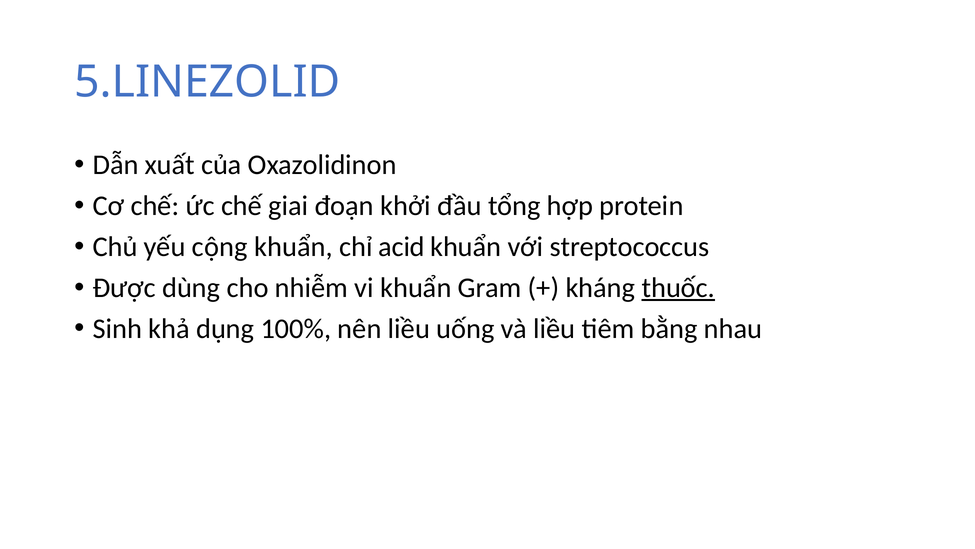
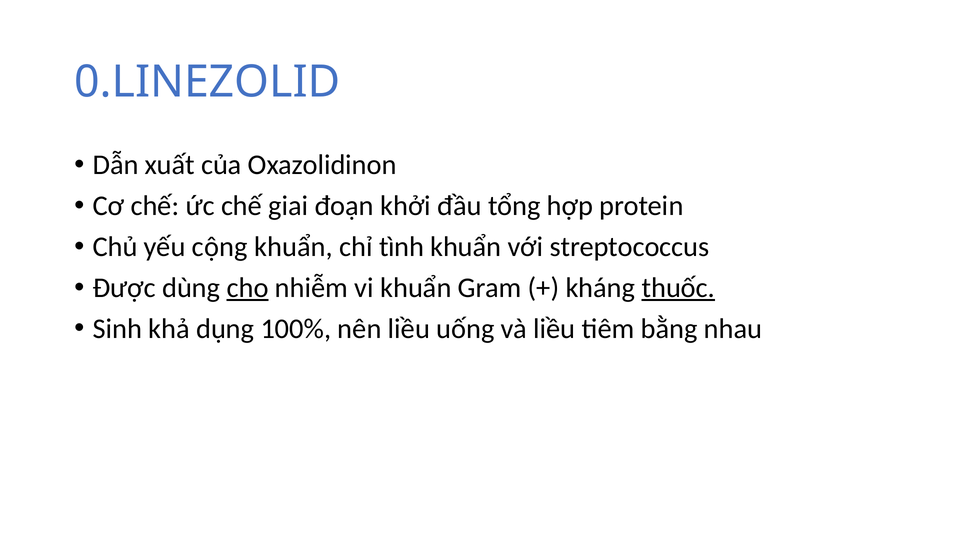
5.LINEZOLID: 5.LINEZOLID -> 0.LINEZOLID (207, 82)
acid: acid -> tình (402, 247)
cho underline: none -> present (248, 287)
